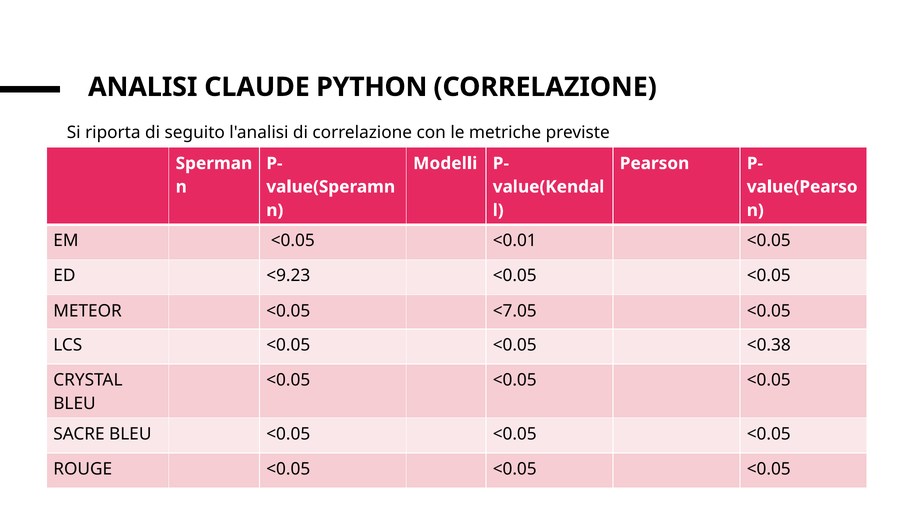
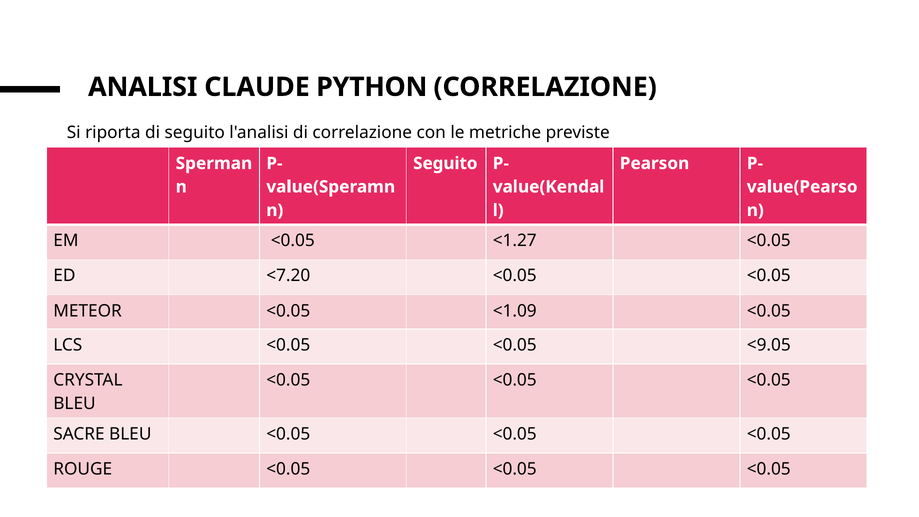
Modelli: Modelli -> Seguito (445, 163)
<0.01: <0.01 -> <1.27 (515, 241)
<9.23: <9.23 -> <7.20 (288, 276)
<7.05: <7.05 -> <1.09 (515, 311)
<0.38: <0.38 -> <9.05 (769, 345)
